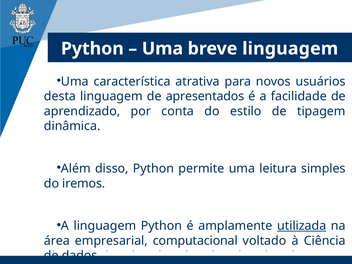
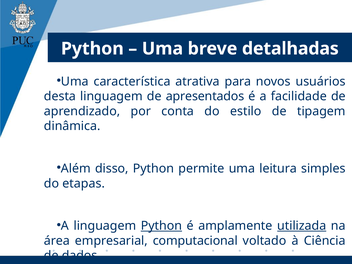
breve linguagem: linguagem -> detalhadas (290, 49)
iremos: iremos -> etapas (84, 183)
Python underline: none -> present (161, 226)
